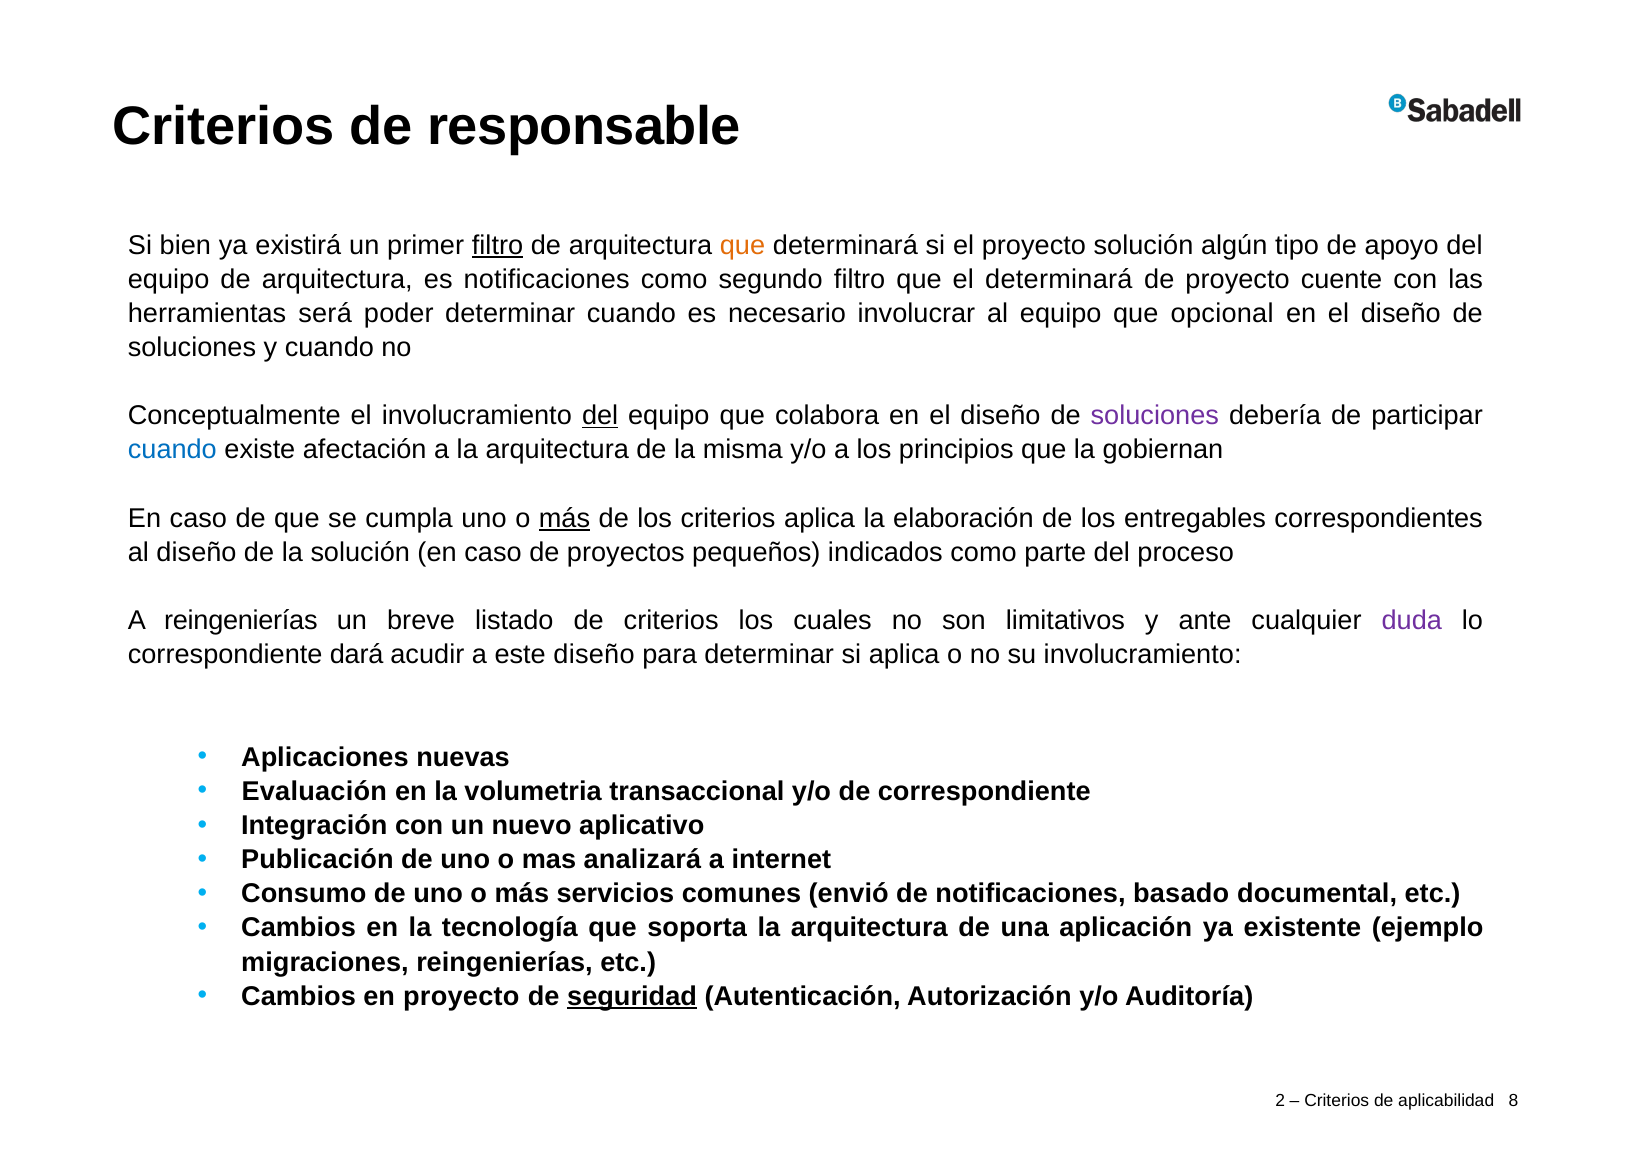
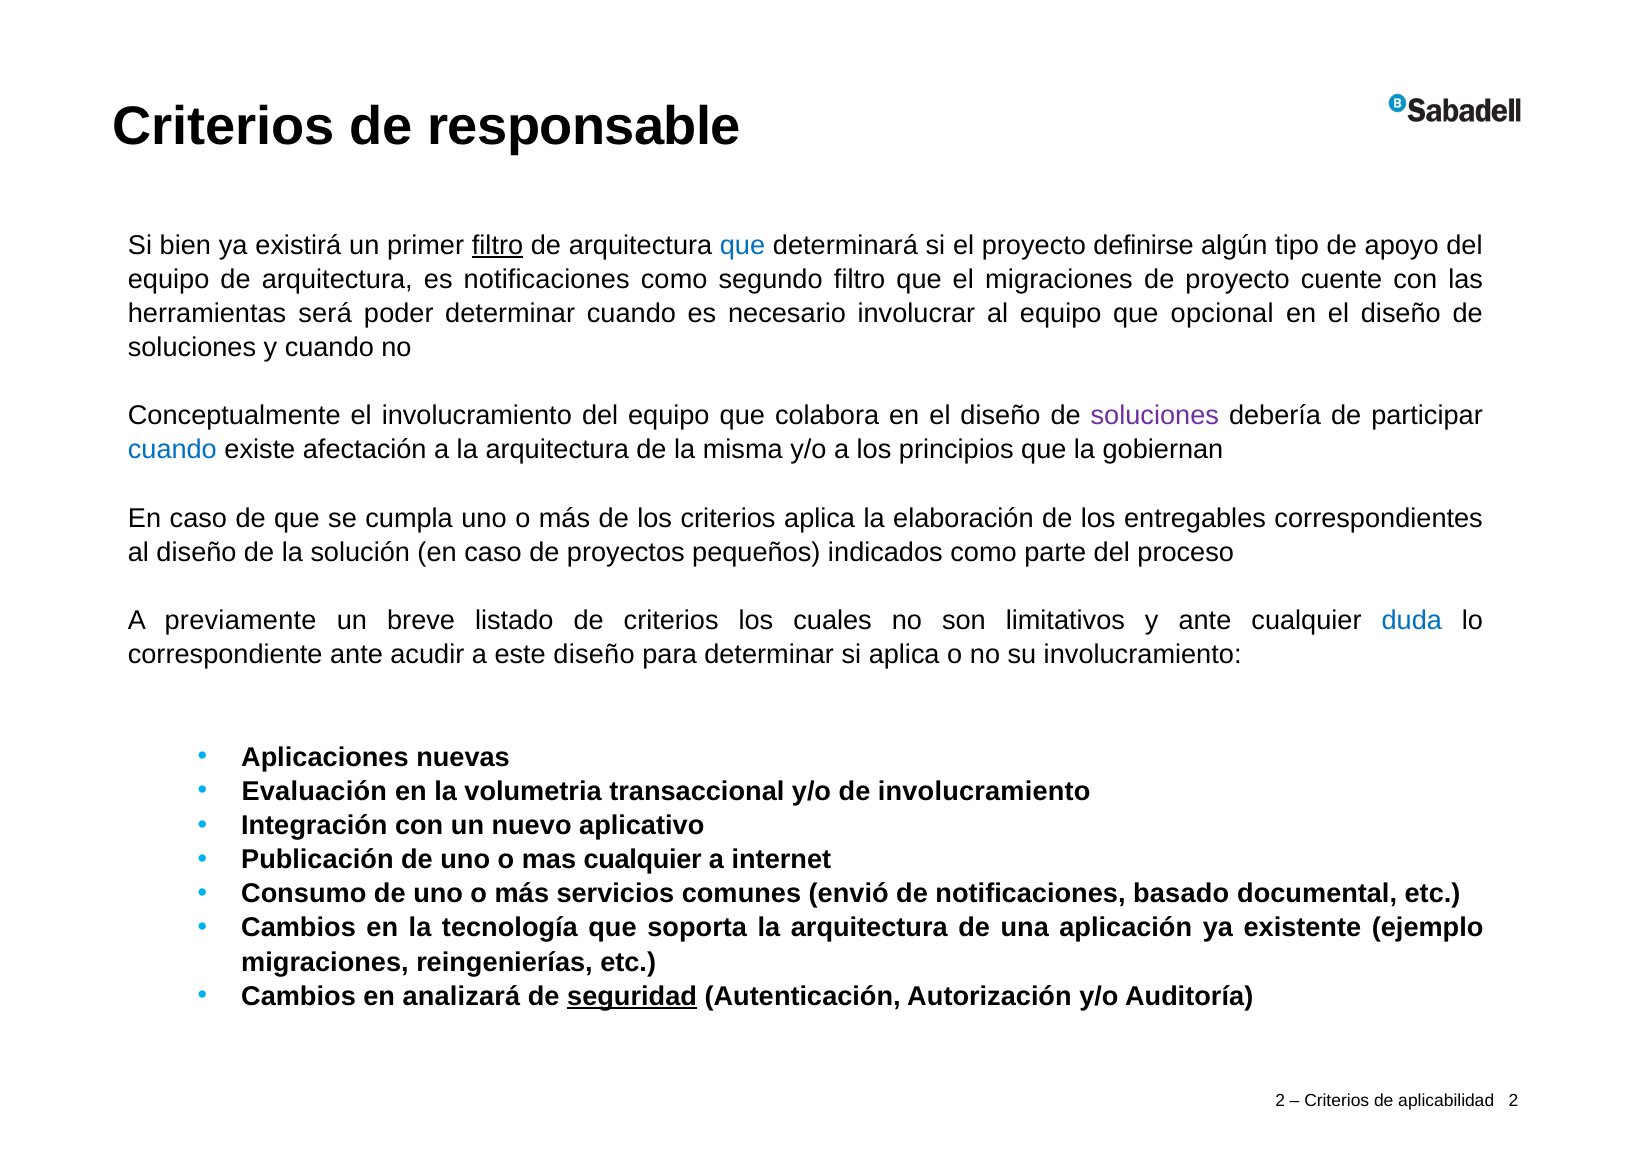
que colour: orange -> blue (742, 245)
proyecto solución: solución -> definirse (1144, 245)
el determinará: determinará -> migraciones (1059, 279)
del underline: present -> none (600, 416)
más underline: present -> none (564, 518)
A reingenierías: reingenierías -> previamente (241, 621)
duda colour: purple -> blue (1412, 621)
dará: dará -> ante (356, 655)
de correspondiente: correspondiente -> involucramiento (984, 792)
mas analizará: analizará -> cualquier (643, 860)
en proyecto: proyecto -> analizará (461, 997)
aplicabilidad 8: 8 -> 2 (1513, 1101)
